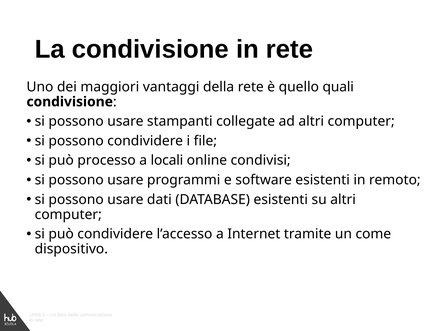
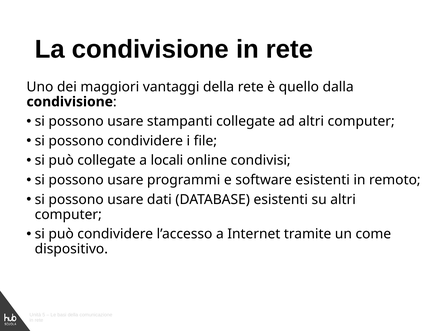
quali: quali -> dalla (338, 87)
può processo: processo -> collegate (107, 160)
